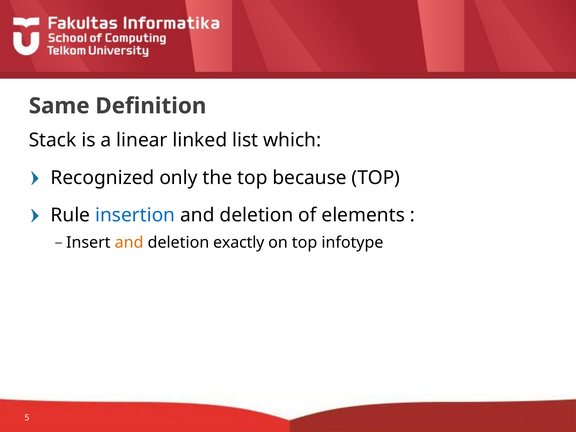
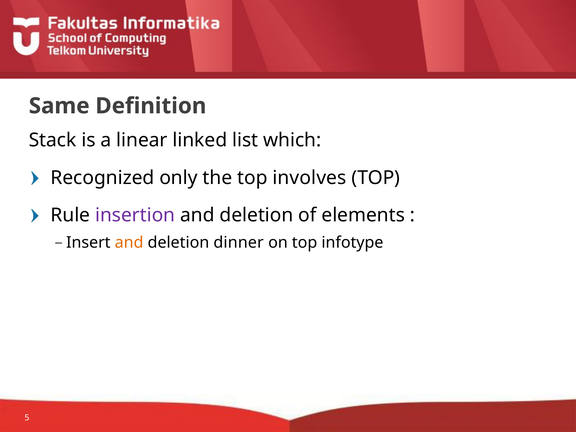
because: because -> involves (309, 178)
insertion colour: blue -> purple (135, 215)
exactly: exactly -> dinner (239, 242)
